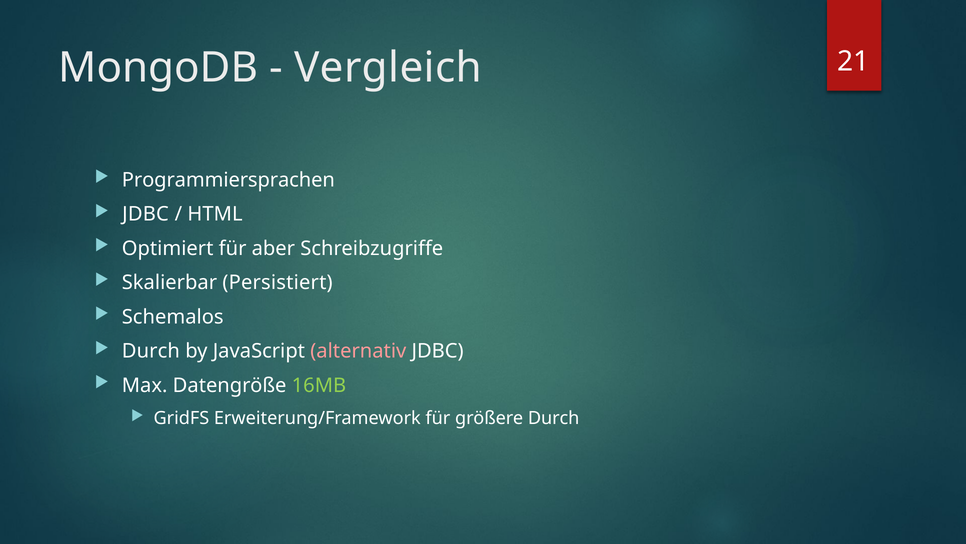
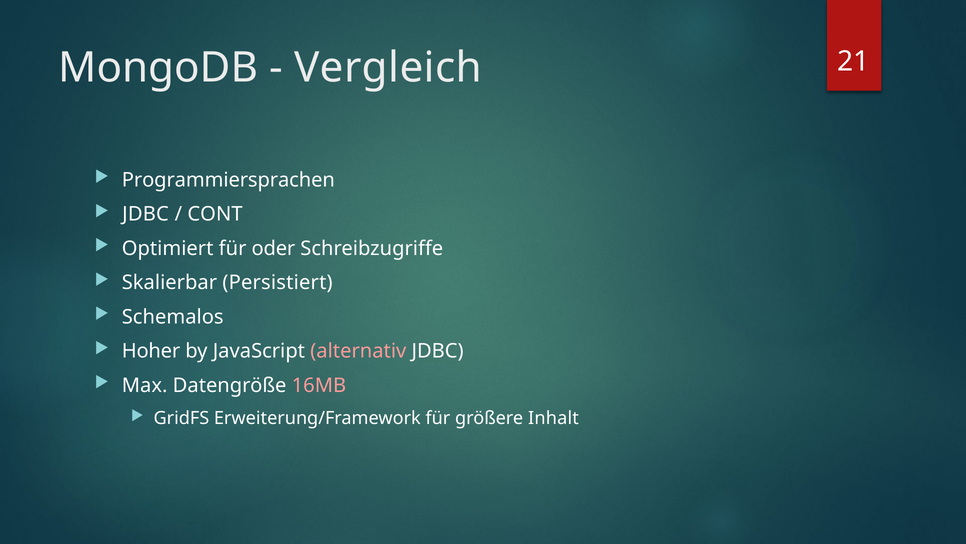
HTML: HTML -> CONT (215, 214)
aber: aber -> oder (273, 248)
Durch: Durch -> Hoher (151, 351)
16MB colour: light green -> pink (319, 385)
größere Durch: Durch -> Inhalt (553, 418)
